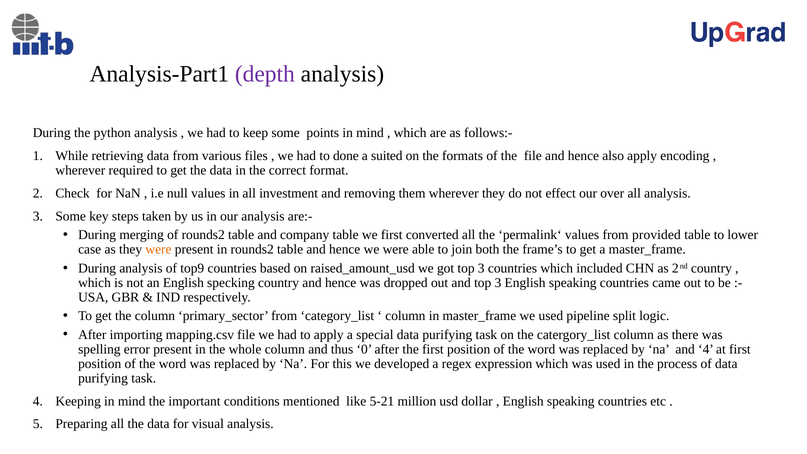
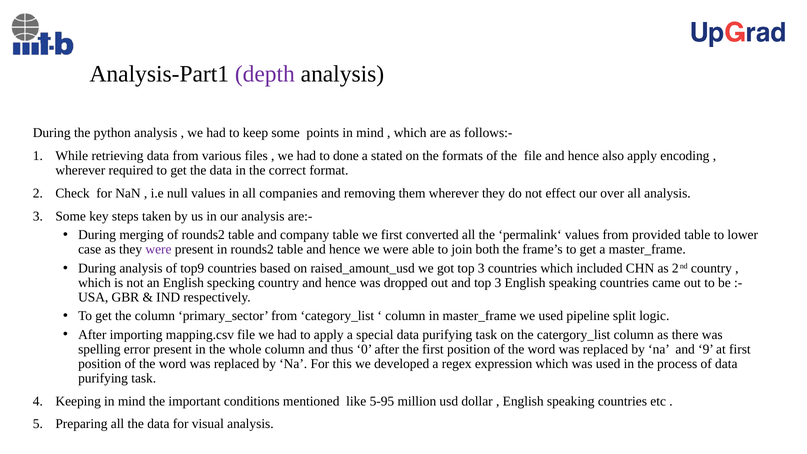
suited: suited -> stated (387, 156)
investment: investment -> companies (289, 193)
were colour: orange -> purple (158, 249)
and 4: 4 -> 9 (706, 349)
5-21: 5-21 -> 5-95 (382, 401)
